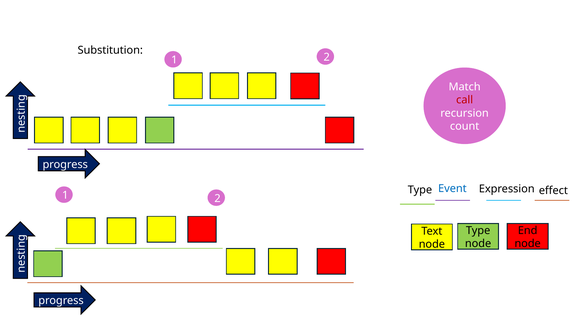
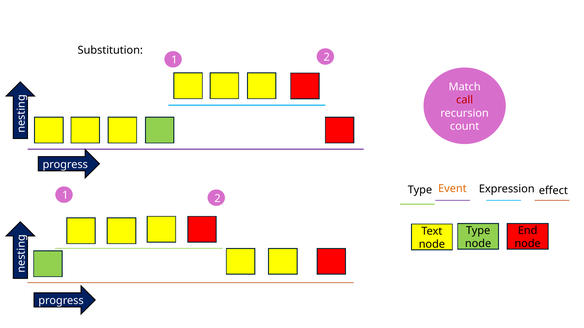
Event colour: blue -> orange (452, 189)
